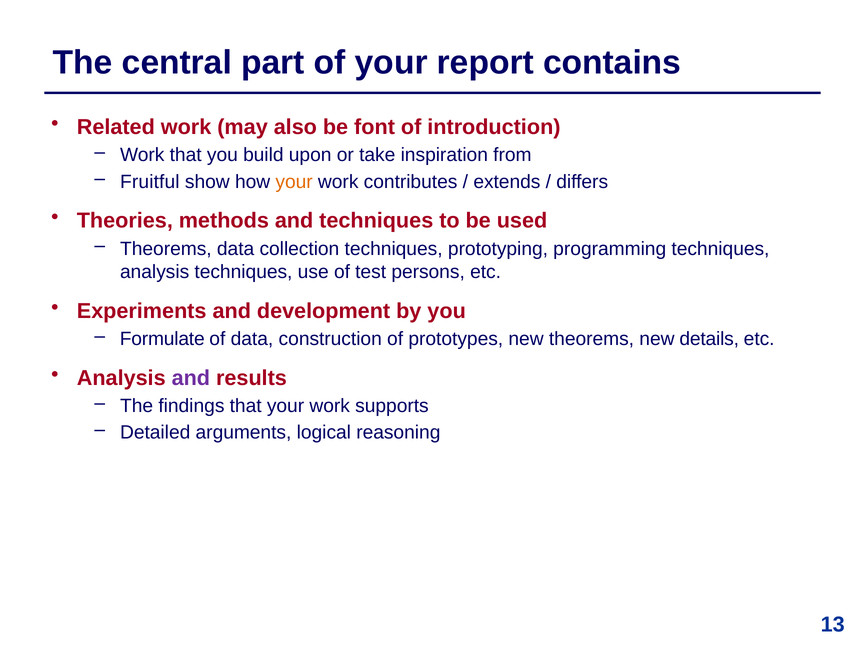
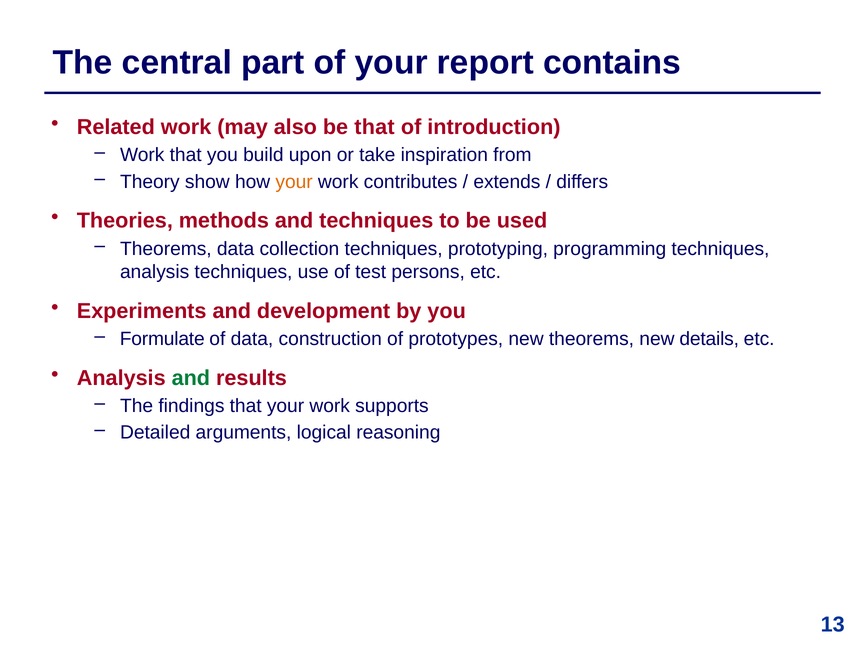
be font: font -> that (374, 127)
Fruitful: Fruitful -> Theory (150, 182)
and colour: purple -> green (191, 378)
